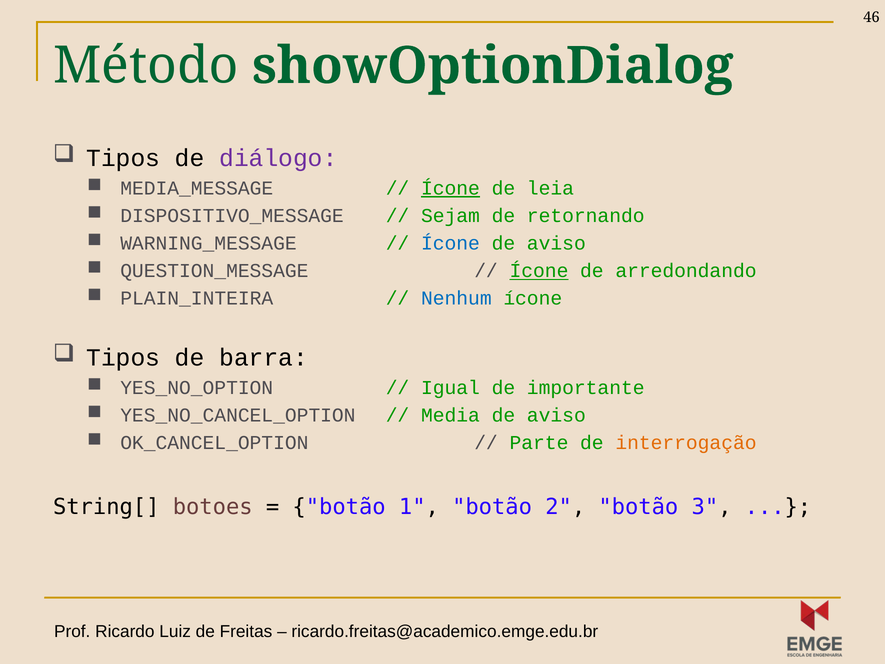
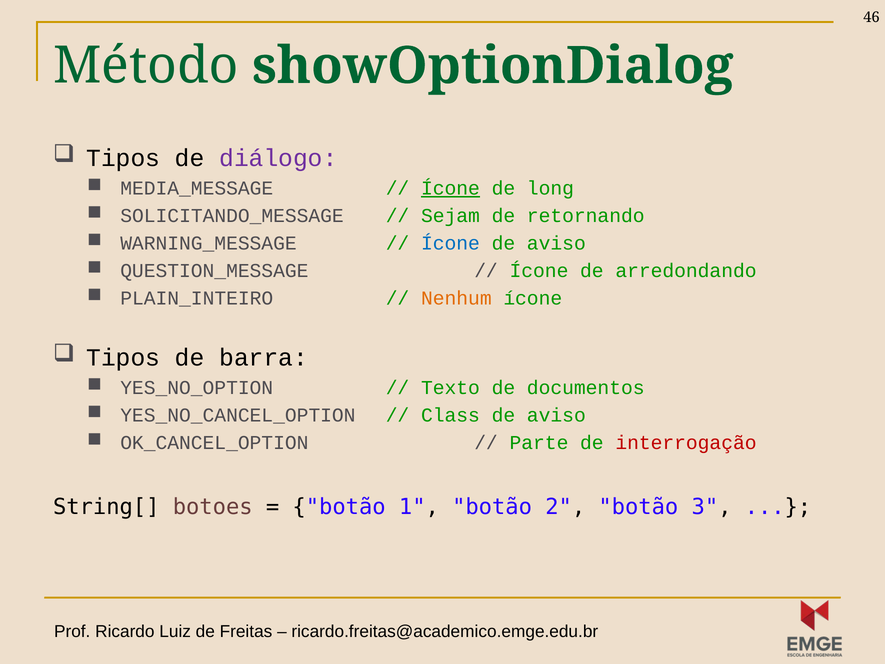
leia: leia -> long (550, 188)
DISPOSITIVO_MESSAGE: DISPOSITIVO_MESSAGE -> SOLICITANDO_MESSAGE (232, 216)
Ícone underline: present -> none (539, 271)
PLAIN_INTEIRA: PLAIN_INTEIRA -> PLAIN_INTEIRO (197, 298)
Nenhum colour: blue -> orange (456, 298)
Igual: Igual -> Texto (450, 388)
importante: importante -> documentos (586, 388)
Media: Media -> Class (450, 415)
interrogação colour: orange -> red (686, 443)
